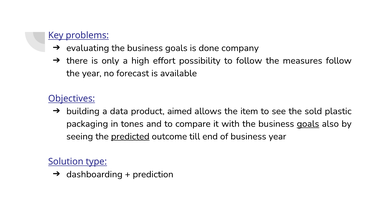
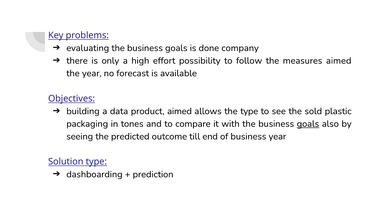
measures follow: follow -> aimed (339, 60)
the item: item -> type (249, 111)
predicted underline: present -> none (130, 136)
